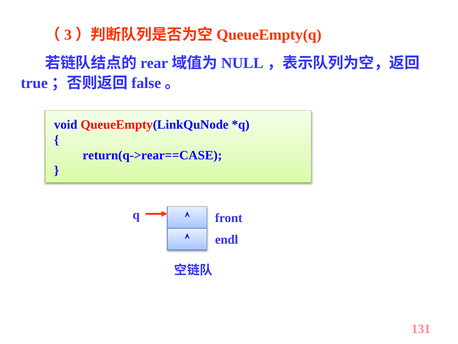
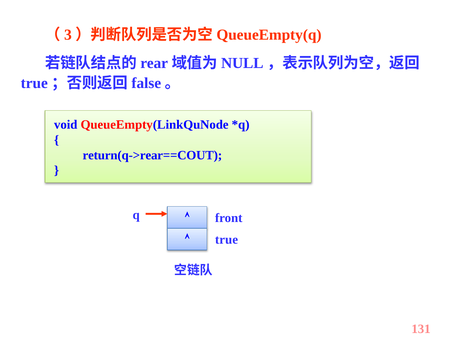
return(q->rear==CASE: return(q->rear==CASE -> return(q->rear==COUT (152, 155)
endl: endl -> true (227, 239)
